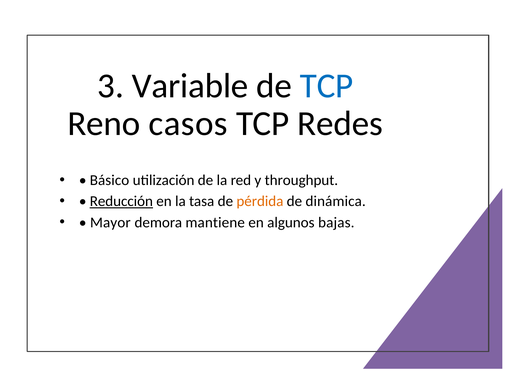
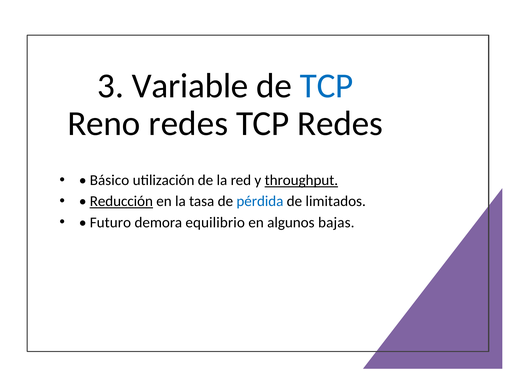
Reno casos: casos -> redes (188, 124)
throughput underline: none -> present (301, 180)
pérdida colour: orange -> blue (260, 201)
dinámica: dinámica -> limitados (336, 201)
Mayor: Mayor -> Futuro (110, 222)
mantiene: mantiene -> equilibrio (215, 222)
